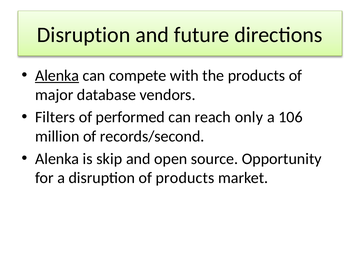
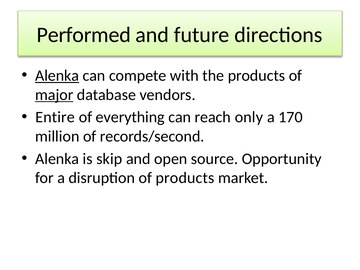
Disruption: Disruption -> Performed (84, 35)
major underline: none -> present (54, 95)
Filters: Filters -> Entire (55, 117)
performed: performed -> everything (130, 117)
106: 106 -> 170 (291, 117)
